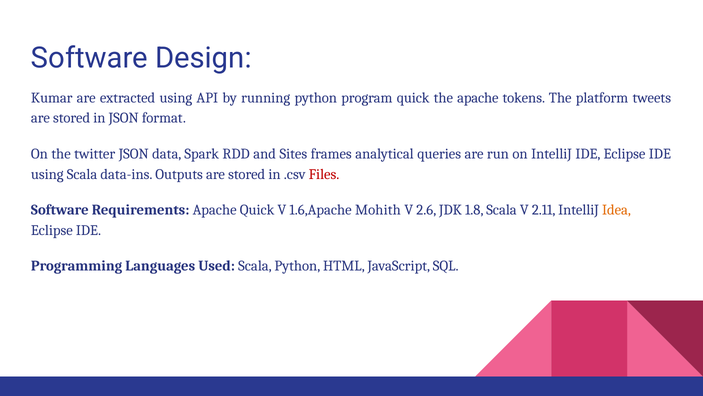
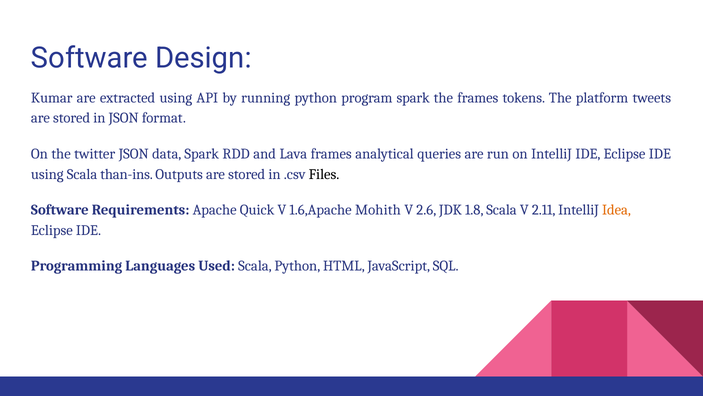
program quick: quick -> spark (413, 98)
the apache: apache -> frames (478, 98)
Sites: Sites -> Lava (293, 154)
data-ins: data-ins -> than-ins (127, 174)
Files colour: red -> black (324, 174)
